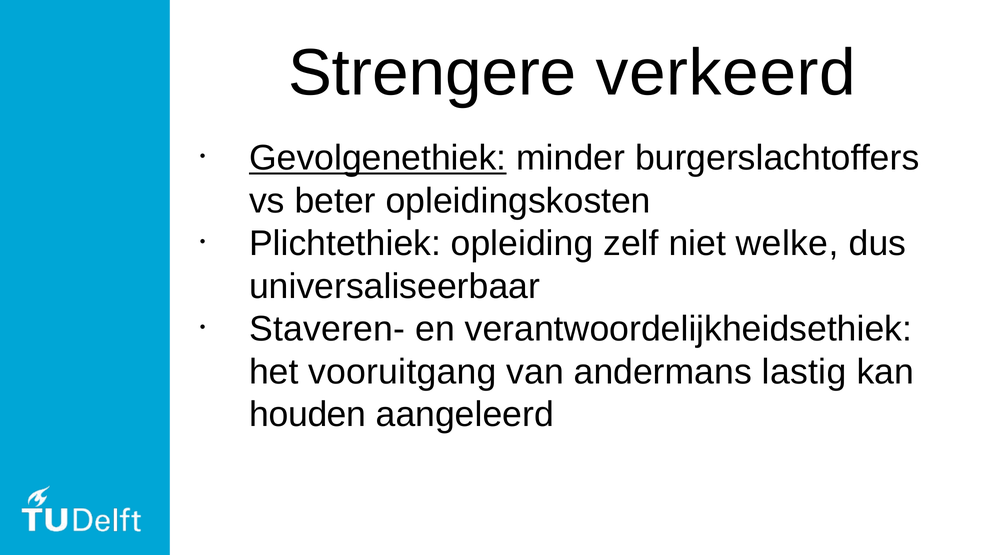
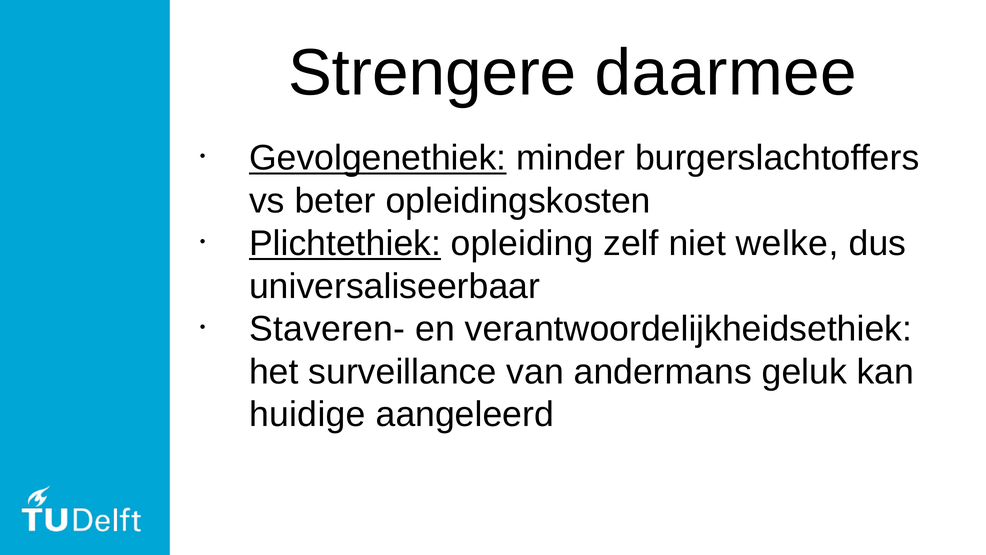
verkeerd: verkeerd -> daarmee (726, 73)
Plichtethiek underline: none -> present (345, 244)
vooruitgang: vooruitgang -> surveillance (402, 372)
lastig: lastig -> geluk (804, 372)
houden: houden -> huidige (307, 414)
